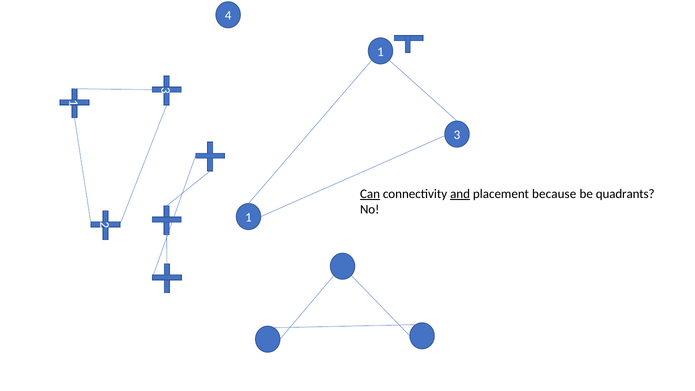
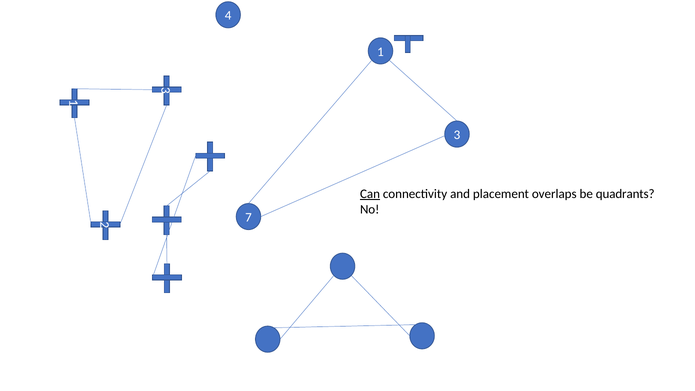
and underline: present -> none (460, 194)
because: because -> overlaps (554, 194)
2 1: 1 -> 7 (248, 217)
